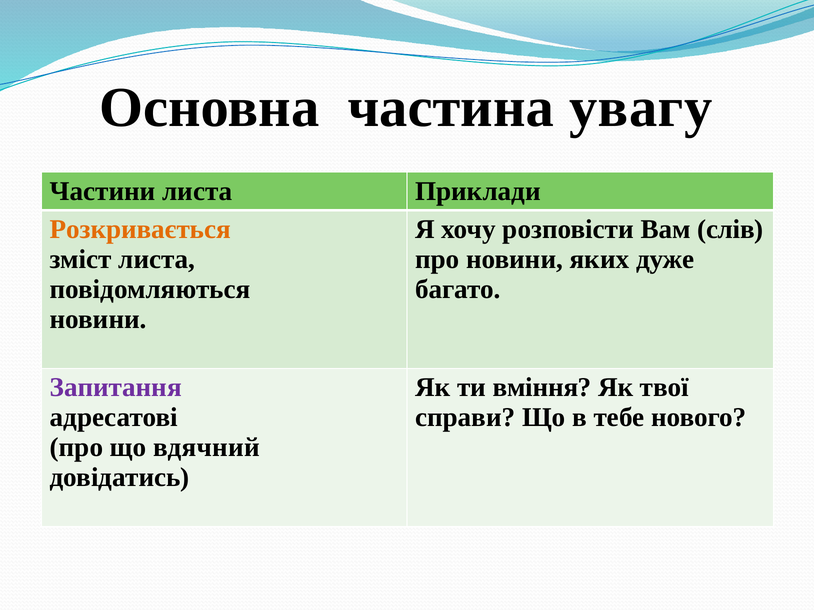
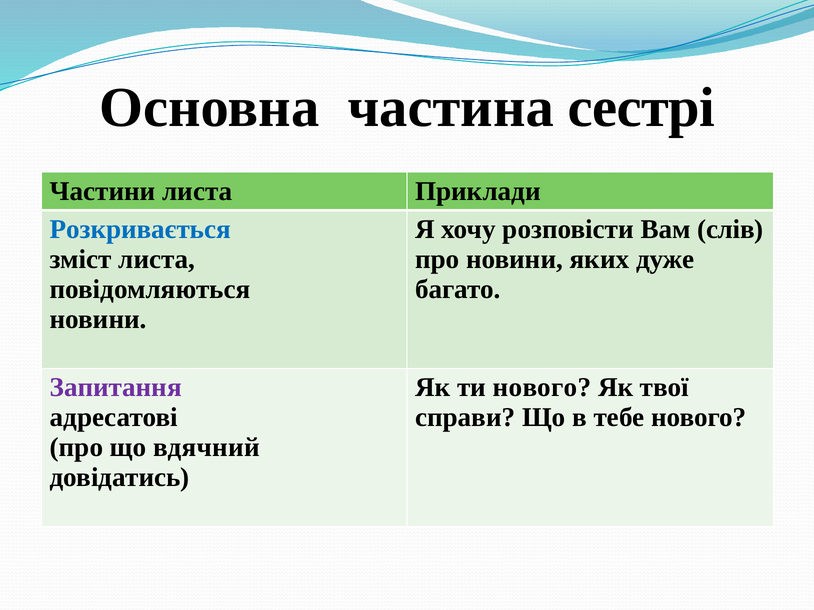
увагу: увагу -> сестрі (641, 108)
Розкривається colour: orange -> blue (140, 230)
ти вміння: вміння -> нового (542, 388)
